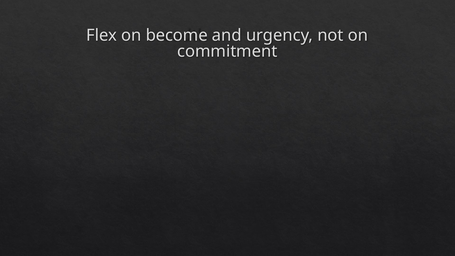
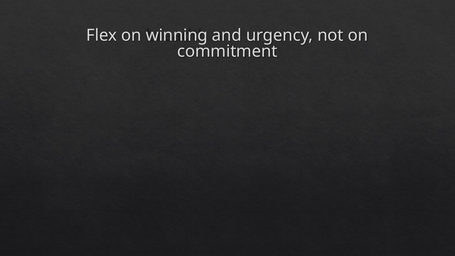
become: become -> winning (177, 35)
